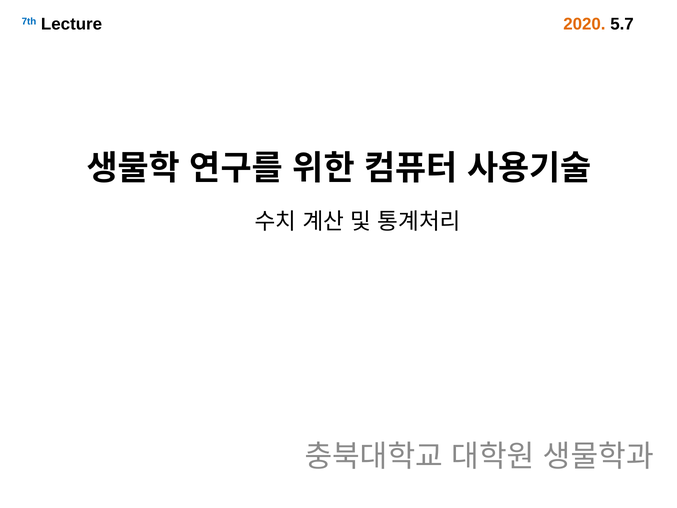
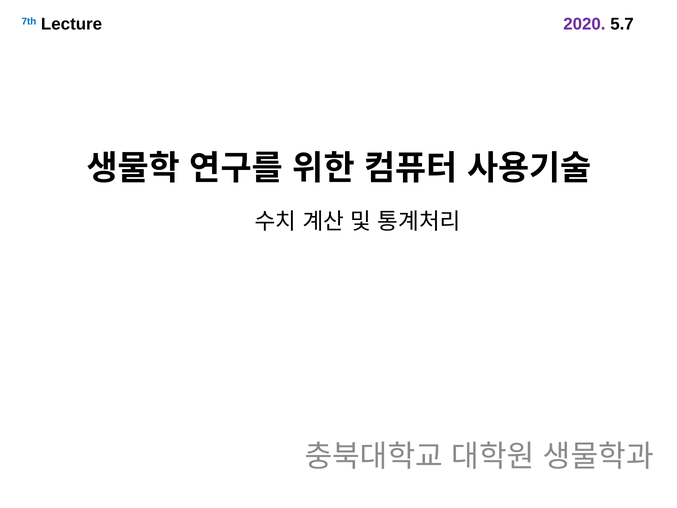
2020 colour: orange -> purple (584, 24)
